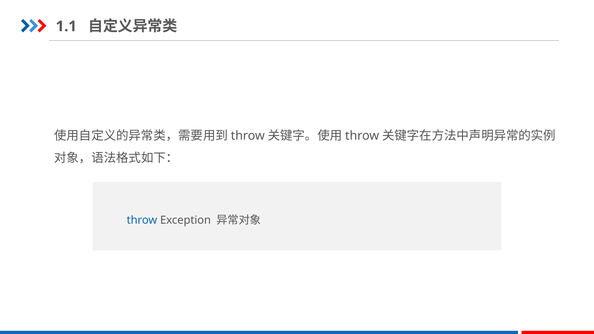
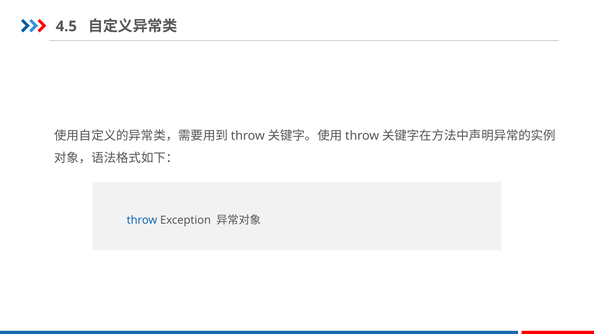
1.1: 1.1 -> 4.5 (66, 26)
